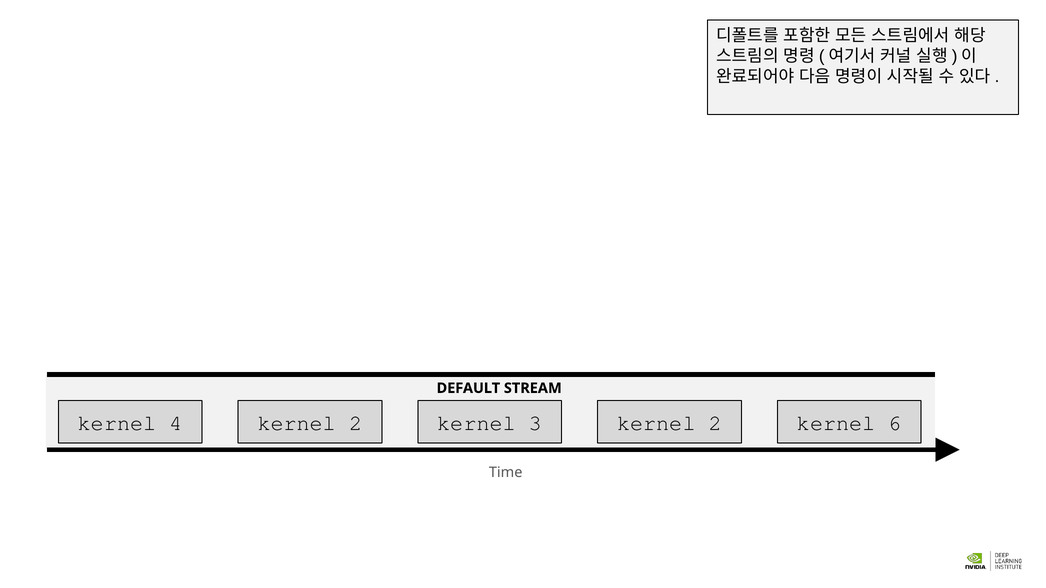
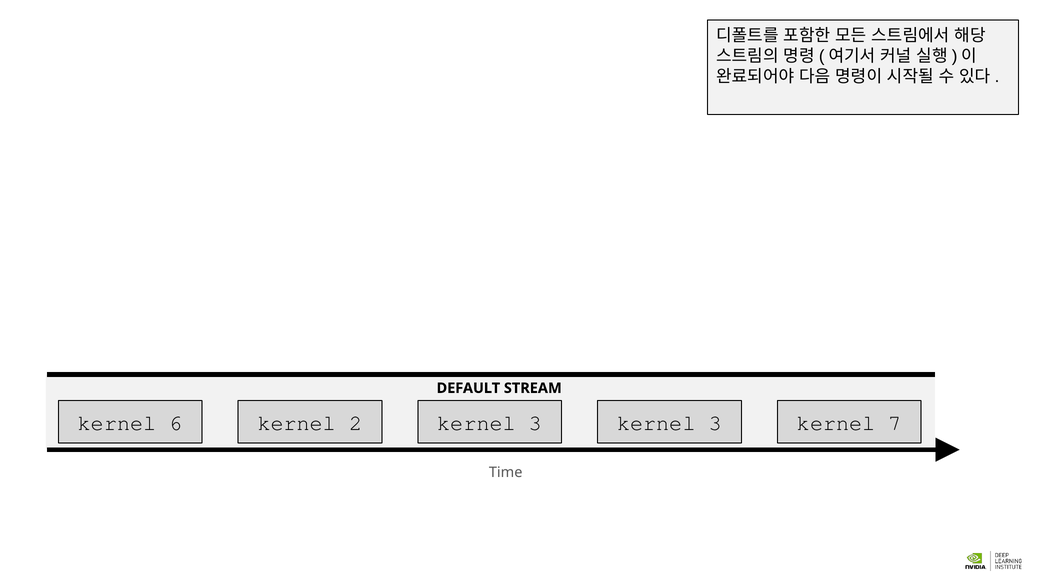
4: 4 -> 6 (176, 423)
3 kernel 2: 2 -> 3 (715, 423)
6: 6 -> 7 (895, 423)
